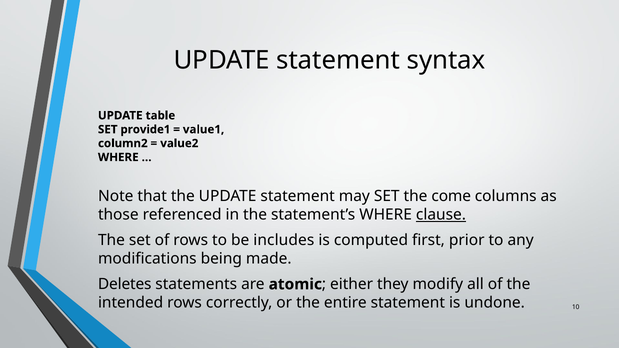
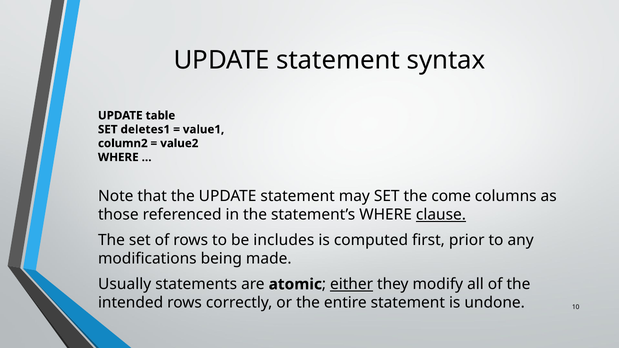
provide1: provide1 -> deletes1 (145, 130)
Deletes: Deletes -> Usually (125, 284)
either underline: none -> present (352, 284)
